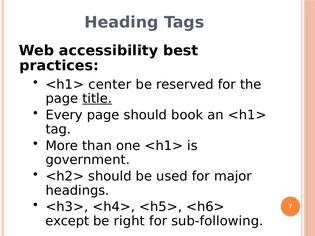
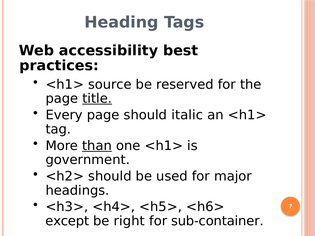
center: center -> source (110, 85)
book: book -> italic (187, 115)
than underline: none -> present (97, 146)
sub-following: sub-following -> sub-container (217, 221)
